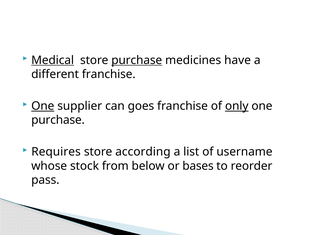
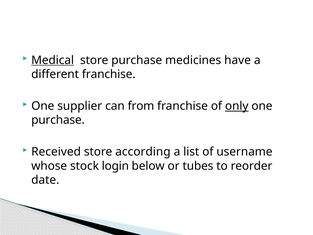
purchase underline: present -> none (137, 60)
One underline: present -> none (43, 106)
goes: goes -> from (141, 106)
Requires: Requires -> Received (56, 152)
from: from -> login (115, 166)
bases: bases -> tubes (198, 166)
pass: pass -> date (45, 180)
